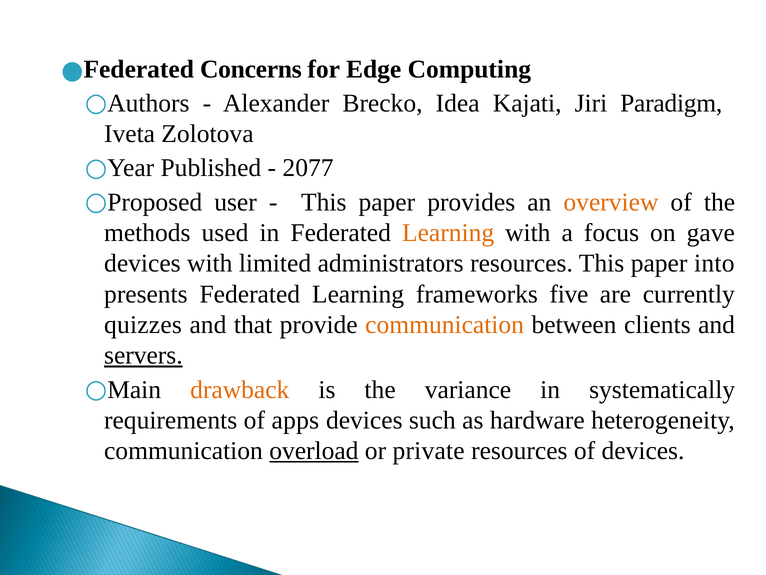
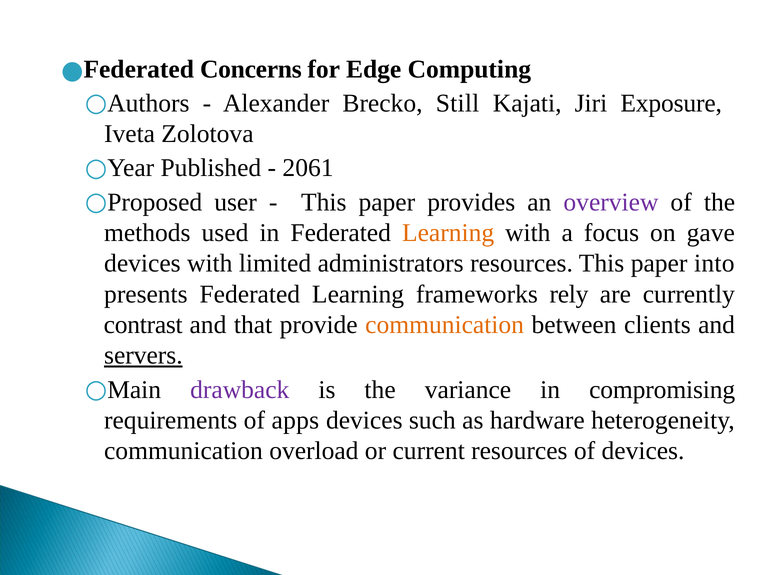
Idea: Idea -> Still (458, 103)
Paradigm: Paradigm -> Exposure (671, 103)
2077: 2077 -> 2061 (308, 168)
overview colour: orange -> purple (611, 202)
five: five -> rely (569, 294)
quizzes: quizzes -> contrast (143, 325)
drawback colour: orange -> purple (240, 389)
systematically: systematically -> compromising (662, 389)
overload underline: present -> none (314, 451)
private: private -> current (429, 451)
